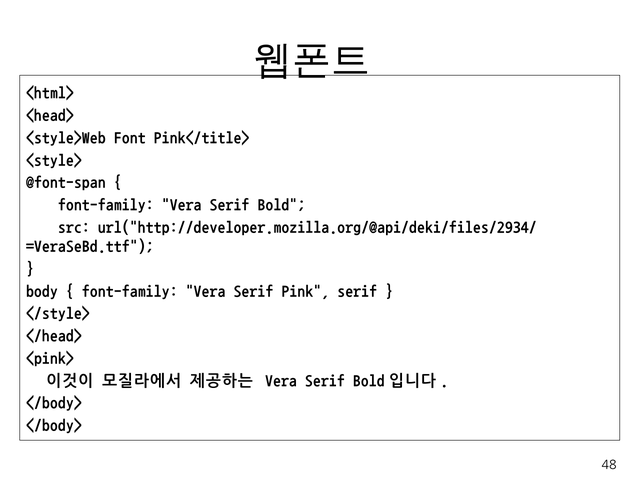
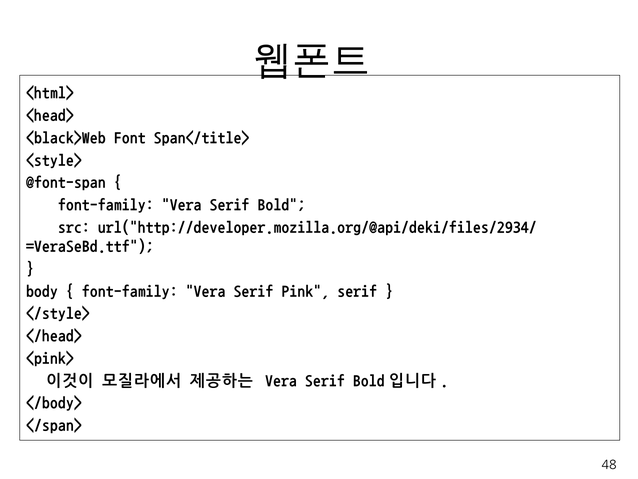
<style>Web: <style>Web -> <black>Web (66, 137)
Pink</title>: Pink</title> -> Span</title> (202, 137)
</body>: </body> -> </span> (54, 425)
